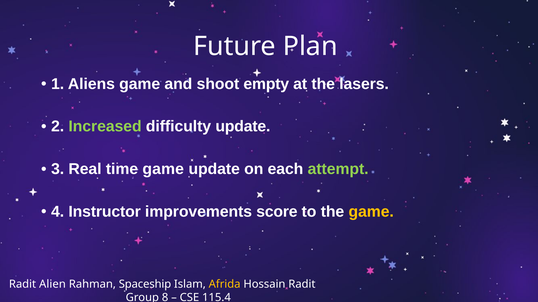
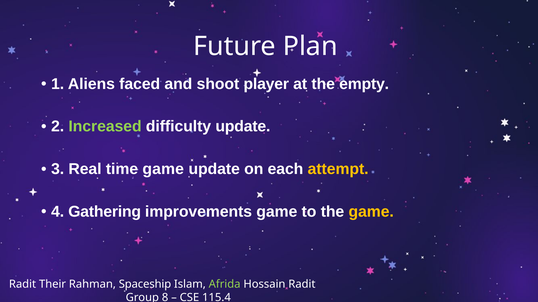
Aliens game: game -> faced (140, 84)
empty: empty -> player (266, 84)
lasers: lasers -> empty (364, 84)
attempt colour: light green -> yellow (338, 169)
Instructor: Instructor -> Gathering (105, 212)
improvements score: score -> game (277, 212)
Alien: Alien -> Their (53, 285)
Afrida colour: yellow -> light green (225, 285)
